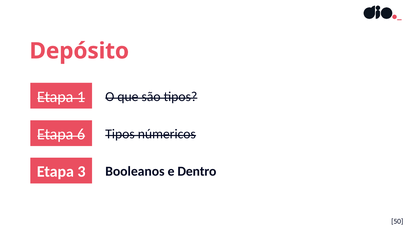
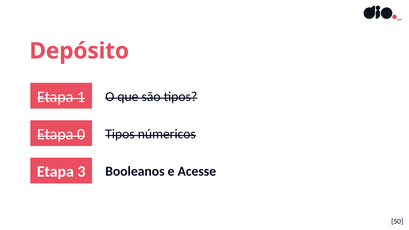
6: 6 -> 0 (81, 134)
Dentro: Dentro -> Acesse (197, 172)
